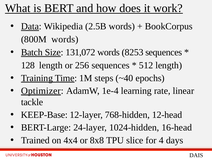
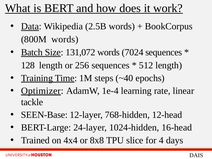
8253: 8253 -> 7024 (133, 52)
KEEP-Base: KEEP-Base -> SEEN-Base (44, 115)
